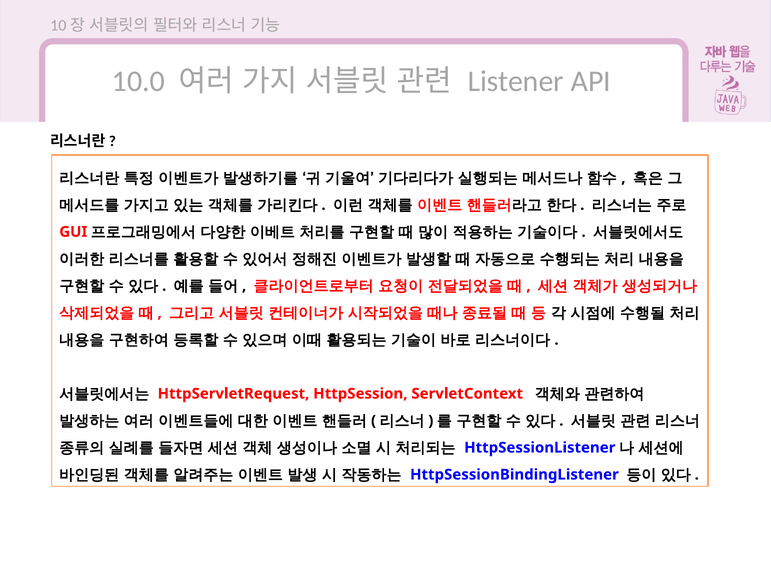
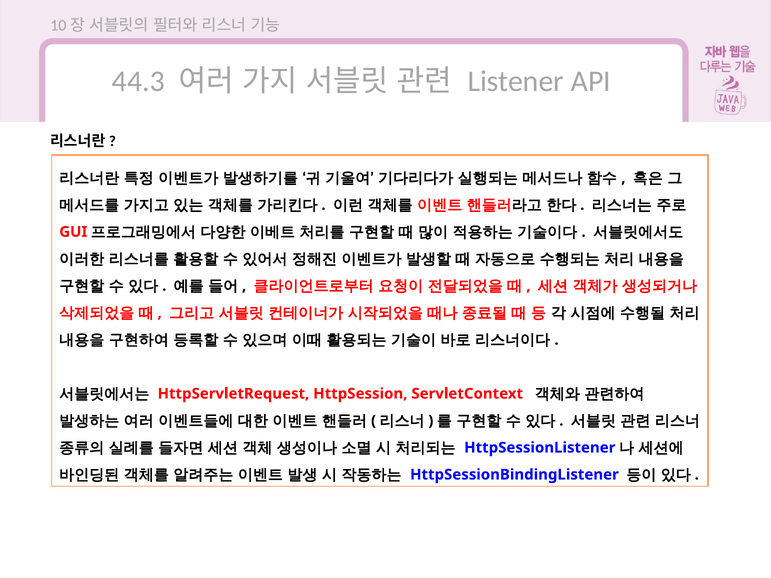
10.0: 10.0 -> 44.3 (139, 81)
